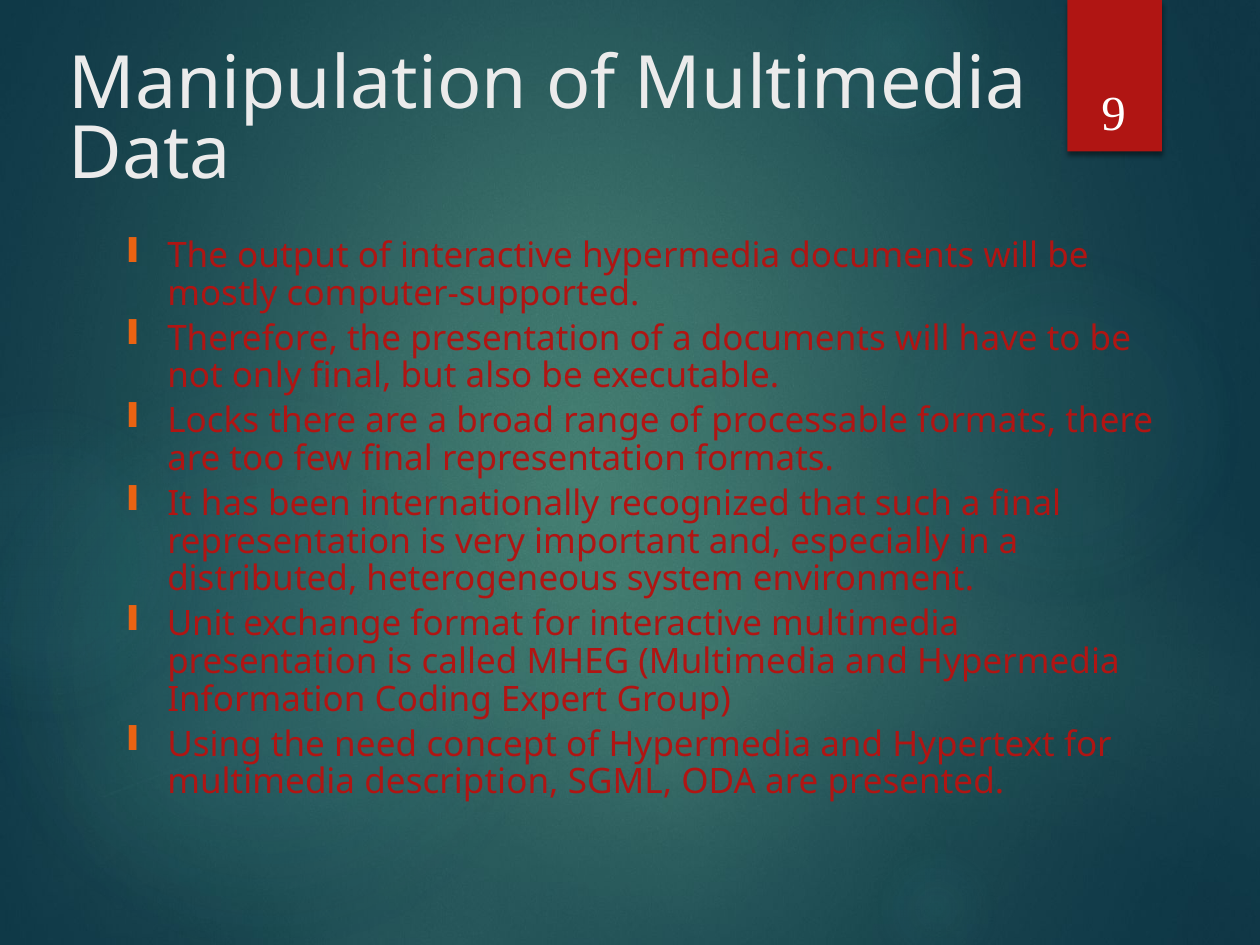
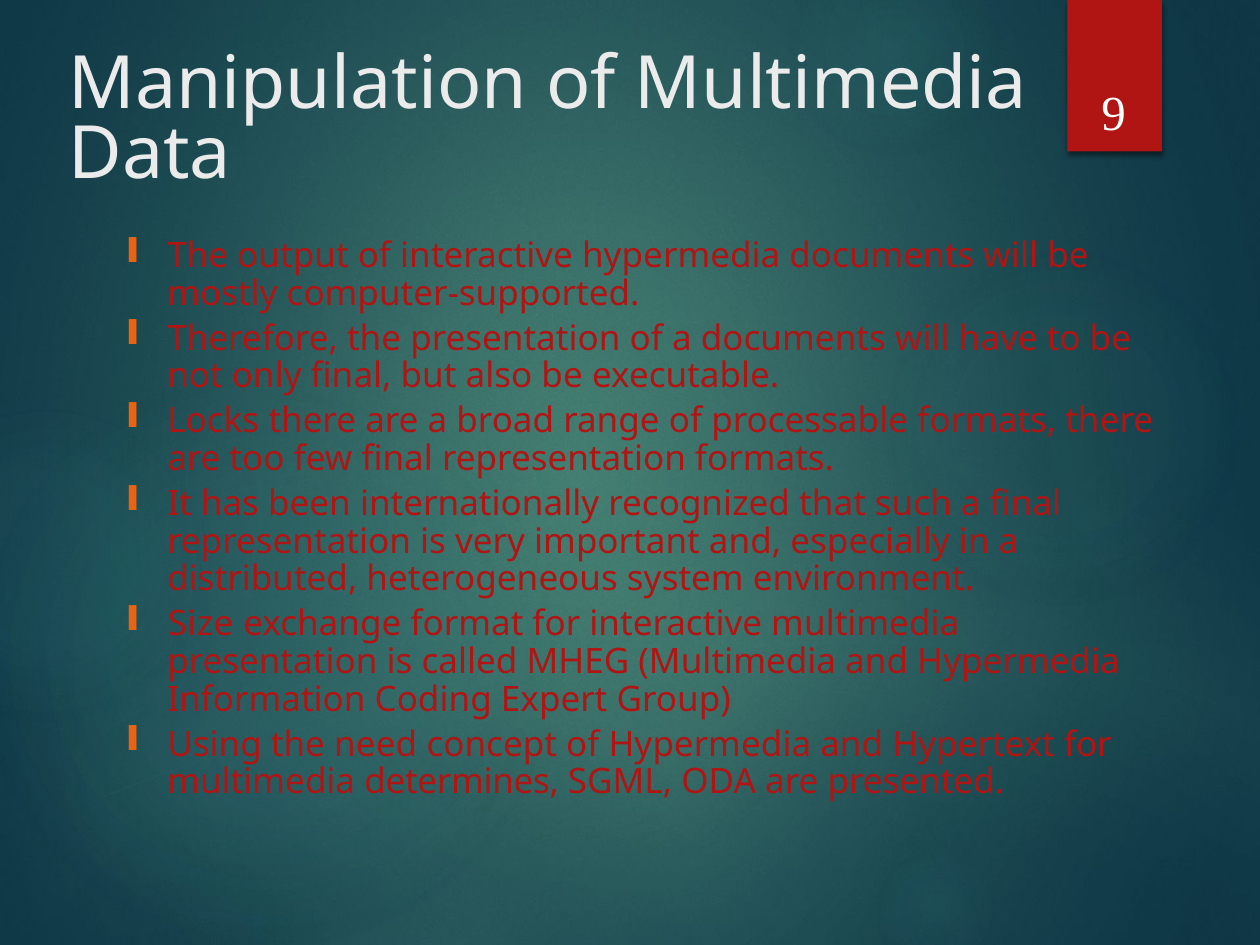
Unit: Unit -> Size (201, 624)
description: description -> determines (462, 782)
